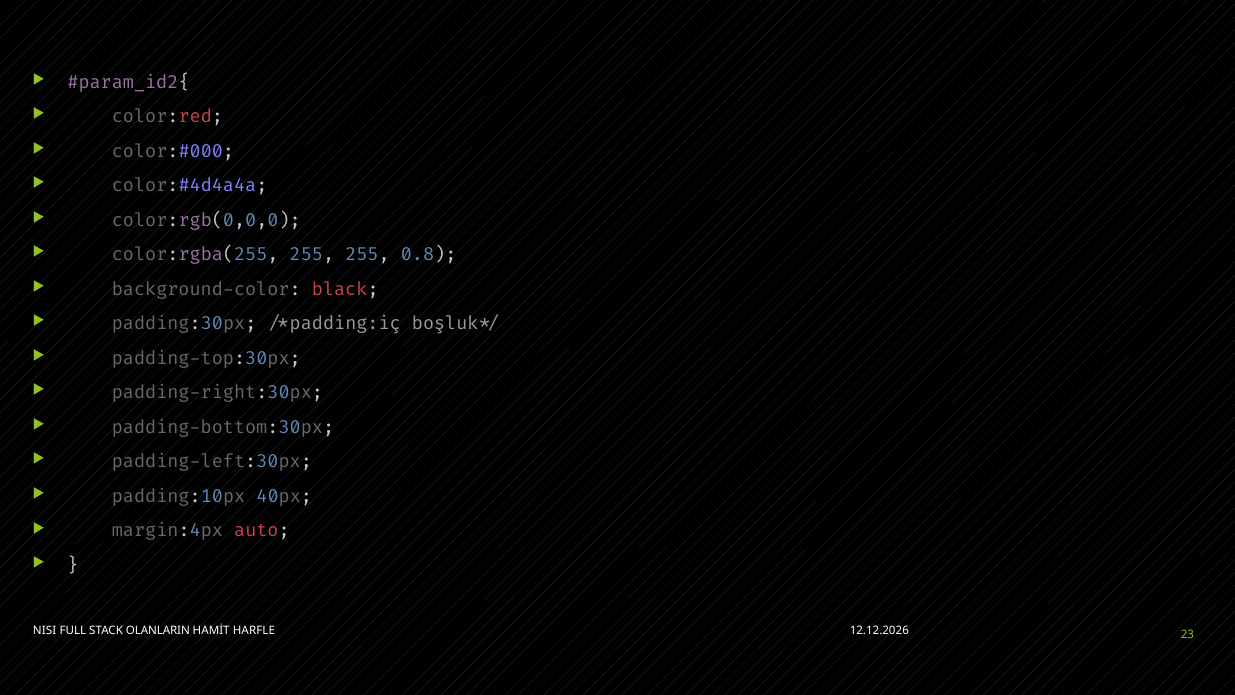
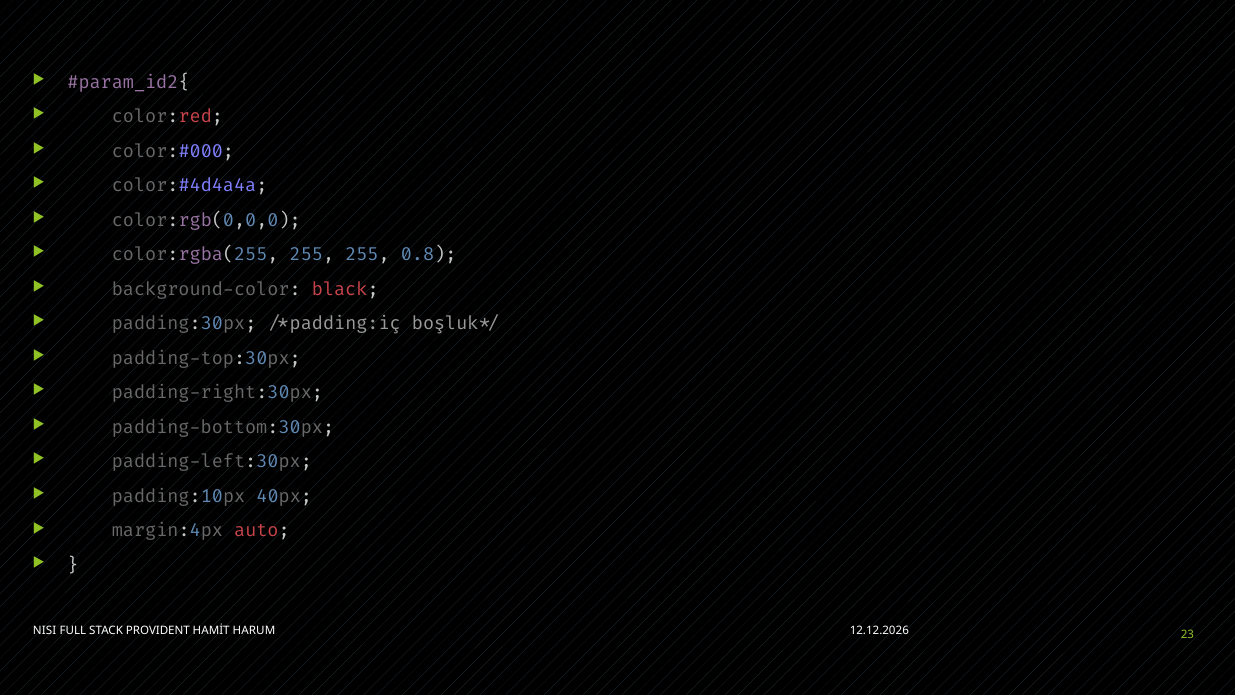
OLANLARIN: OLANLARIN -> PROVIDENT (158, 630)
HARFLE: HARFLE -> HARUM (254, 630)
